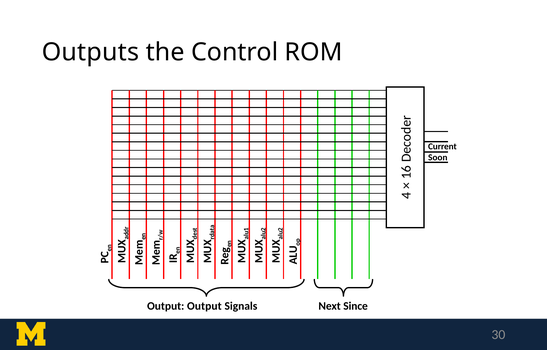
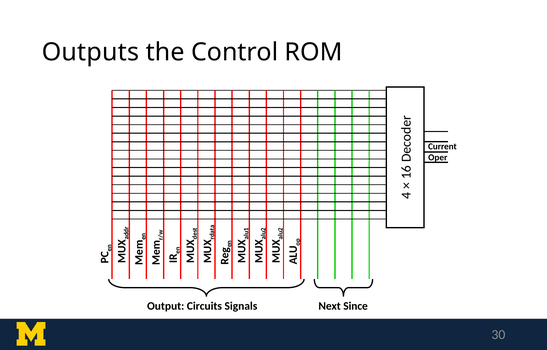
Soon: Soon -> Oper (438, 157)
Output Output: Output -> Circuits (204, 306)
